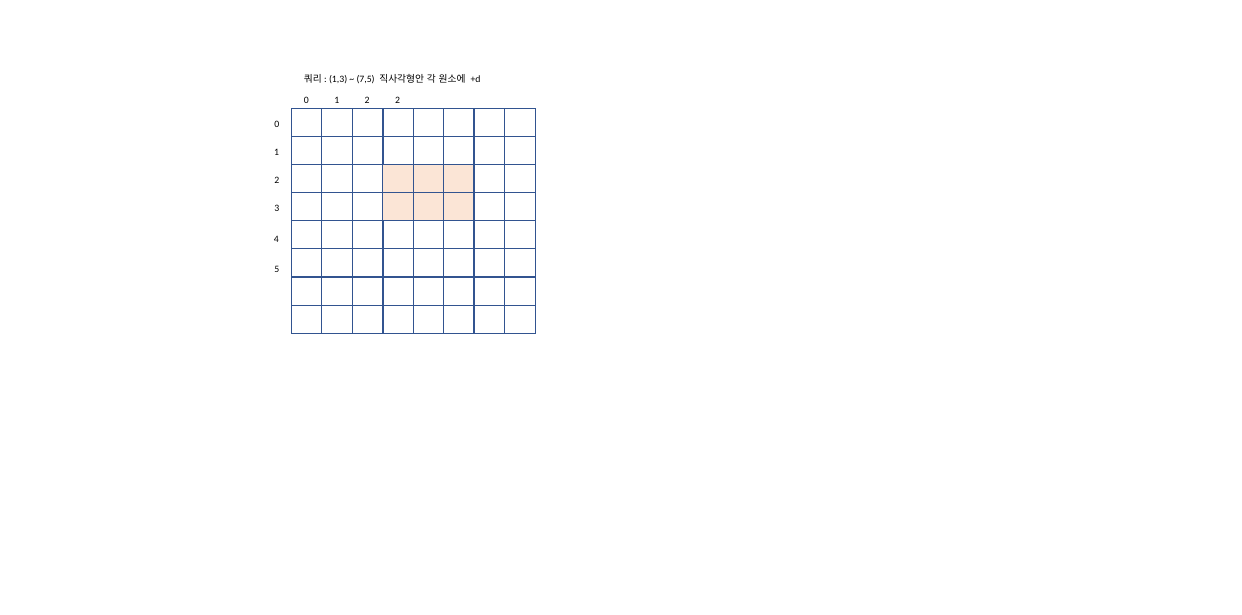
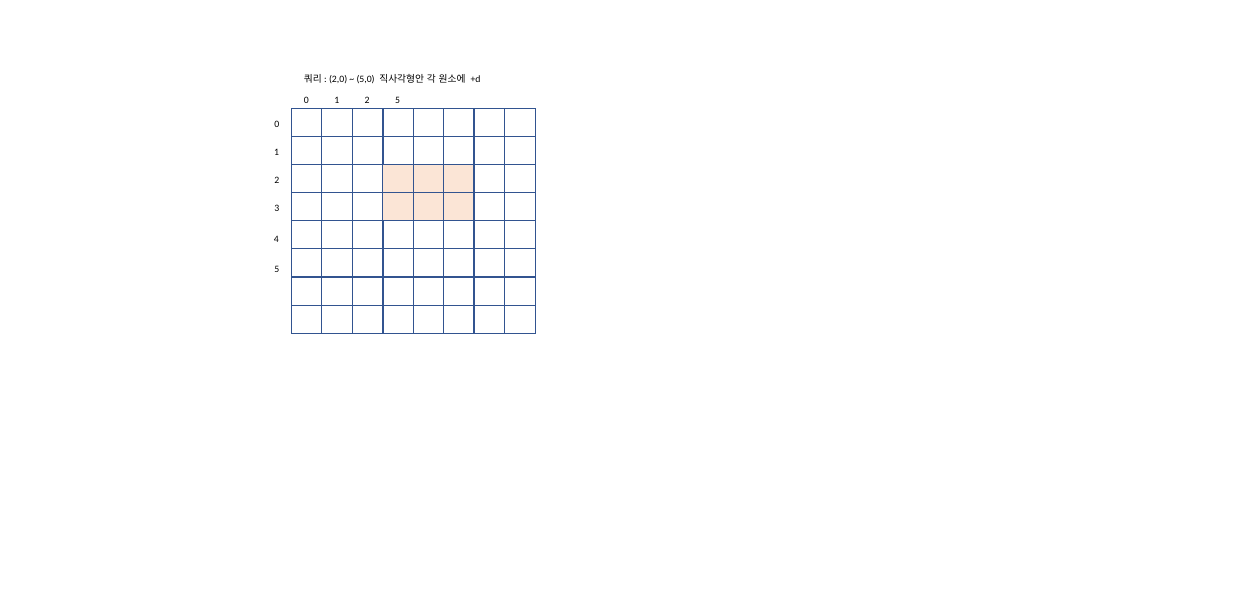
1,3: 1,3 -> 2,0 (338, 79)
7,5: 7,5 -> 5,0 (366, 79)
2: 2 -> 5 (398, 100)
